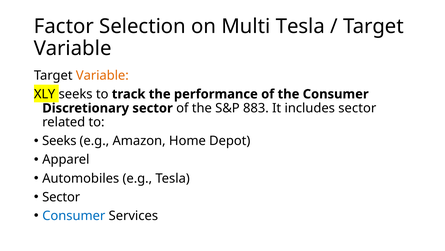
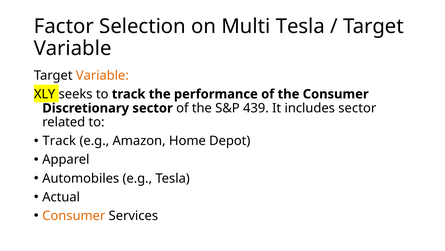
883: 883 -> 439 (256, 108)
Seeks: Seeks -> Track (59, 141)
Sector: Sector -> Actual (61, 197)
Consumer colour: blue -> orange (74, 215)
